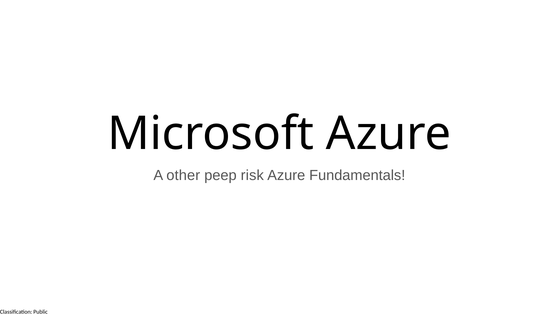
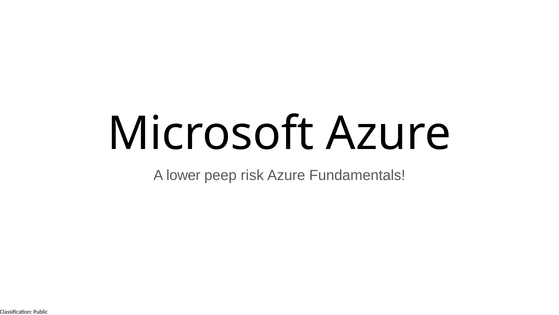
other: other -> lower (183, 175)
